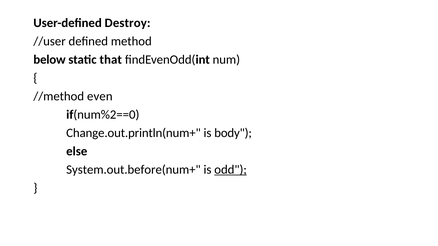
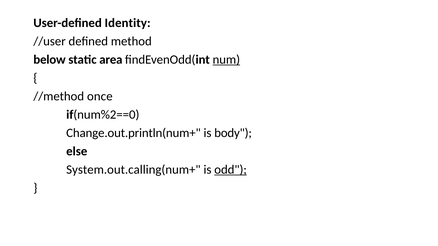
Destroy: Destroy -> Identity (128, 23)
that: that -> area (111, 60)
num underline: none -> present (226, 60)
even: even -> once (100, 96)
System.out.before(num+: System.out.before(num+ -> System.out.calling(num+ (133, 170)
